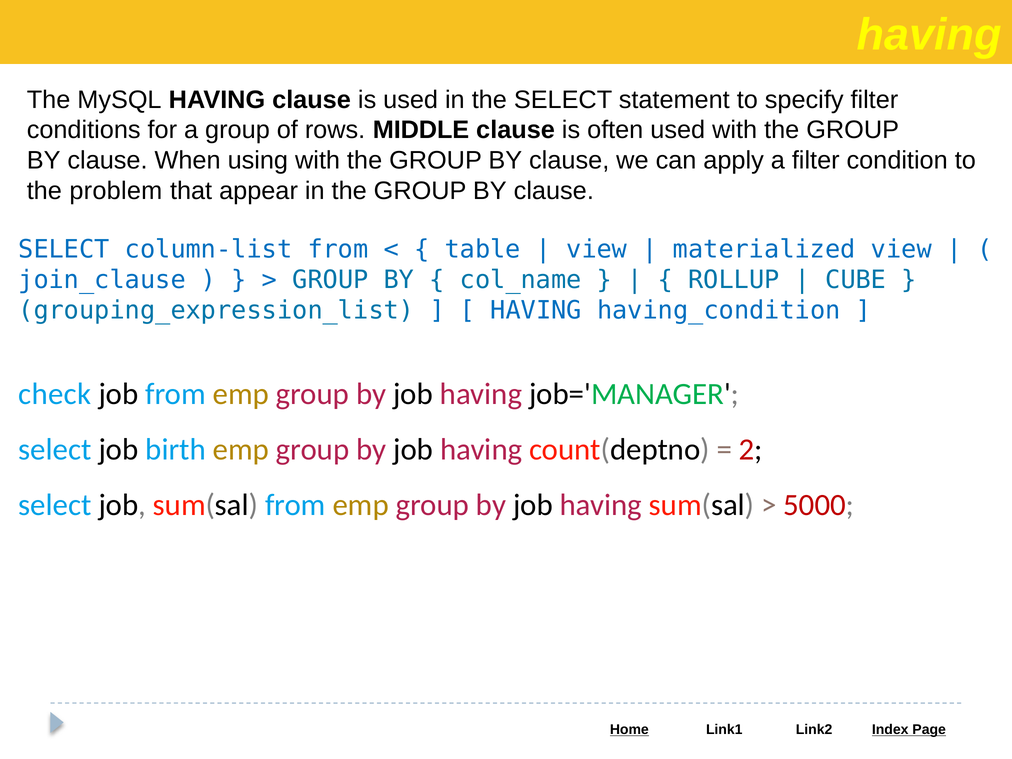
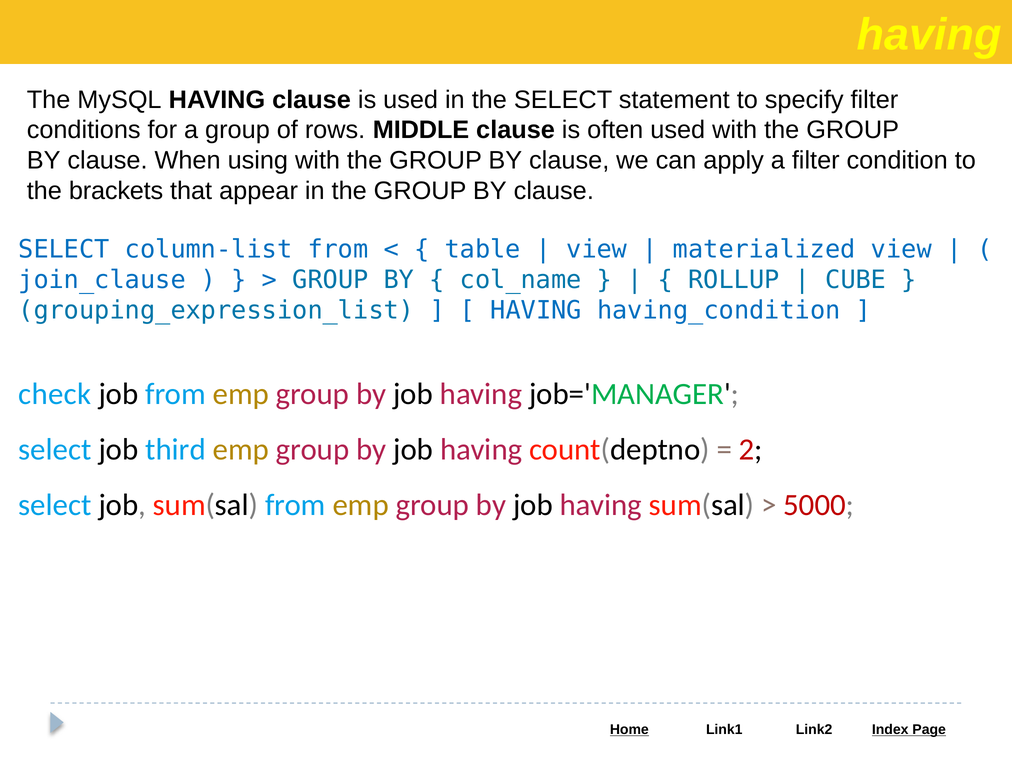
problem: problem -> brackets (116, 191)
birth: birth -> third (176, 450)
